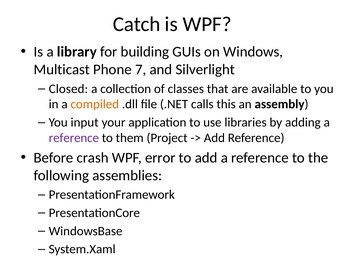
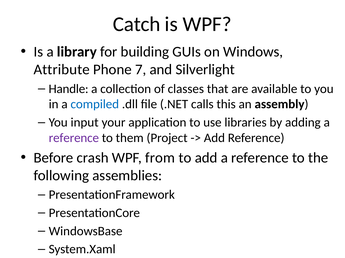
Multicast: Multicast -> Attribute (62, 70)
Closed: Closed -> Handle (69, 89)
compiled colour: orange -> blue (95, 105)
error: error -> from (160, 158)
